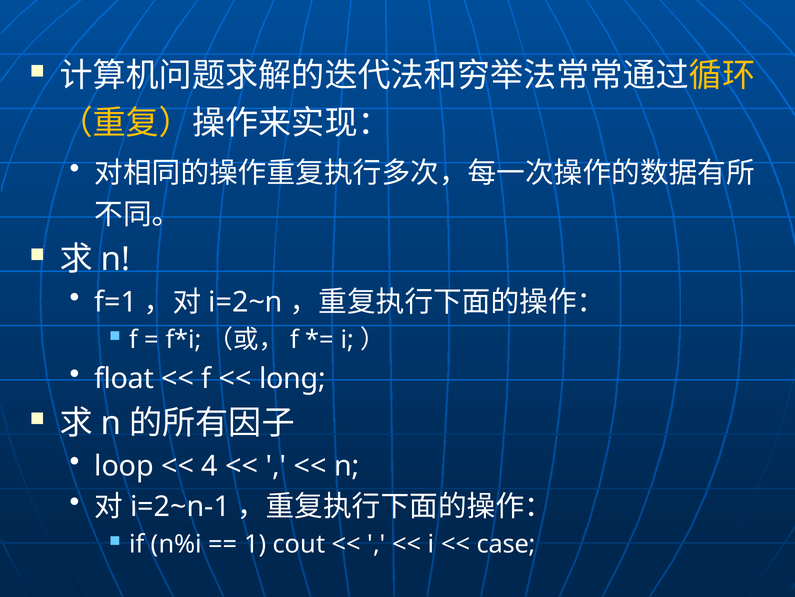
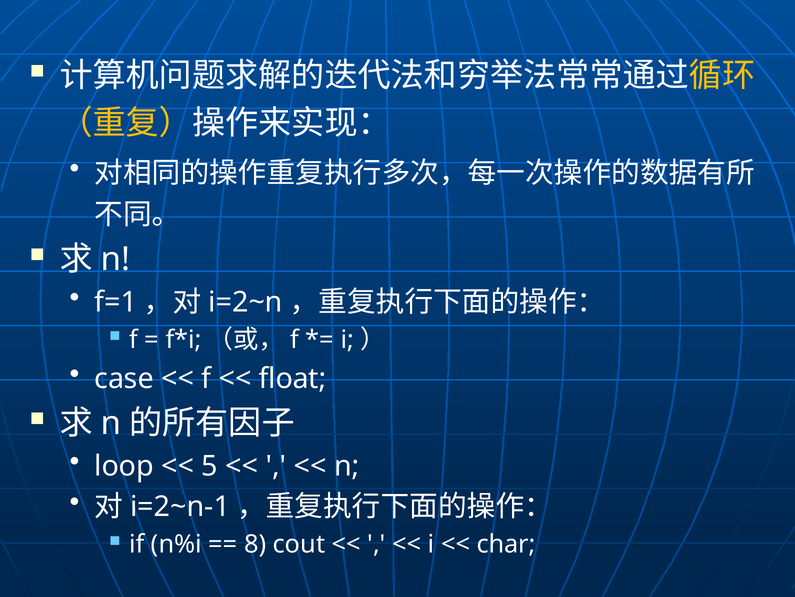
float: float -> case (124, 378)
long: long -> float (293, 378)
4: 4 -> 5 (210, 466)
1: 1 -> 8 (255, 544)
case: case -> char (506, 544)
